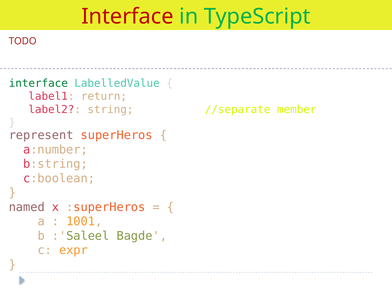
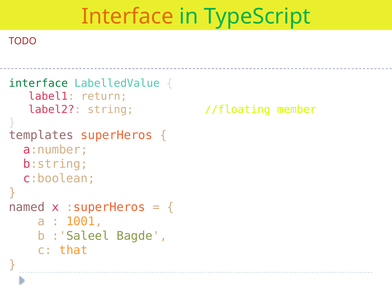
Interface colour: red -> orange (127, 17)
//separate: //separate -> //floating (238, 109)
represent: represent -> templates (41, 135)
expr: expr -> that (73, 250)
